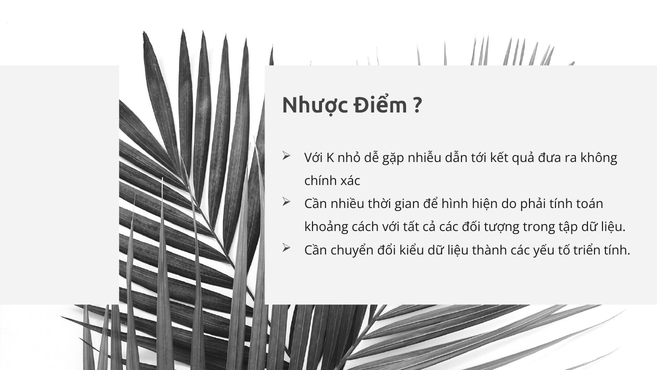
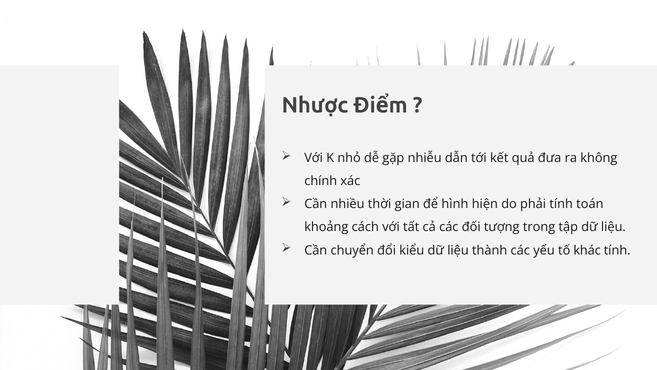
triển: triển -> khác (587, 250)
